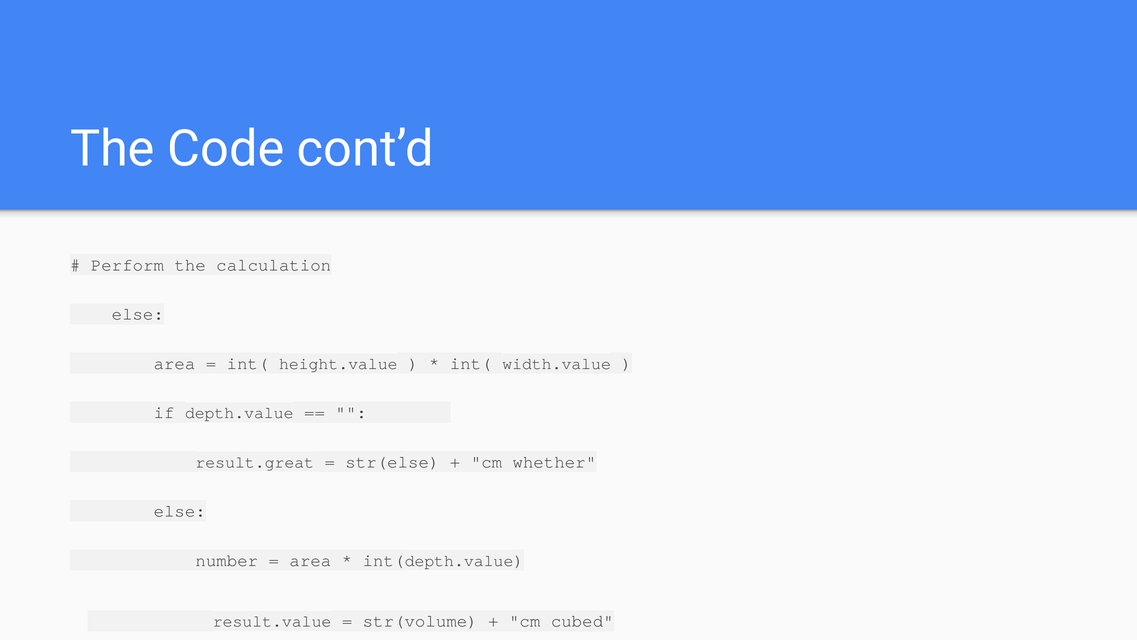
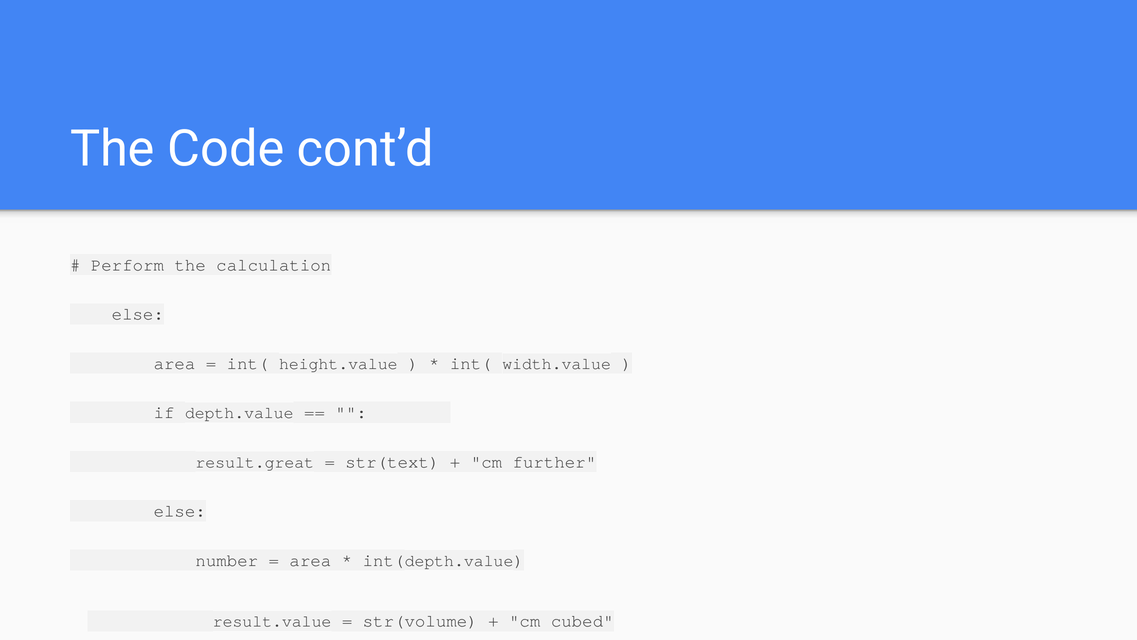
str(else: str(else -> str(text (392, 462)
whether: whether -> further (554, 462)
